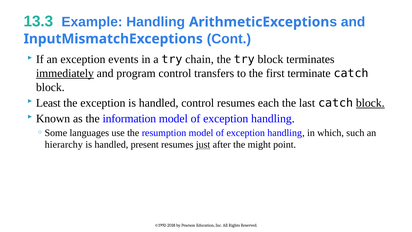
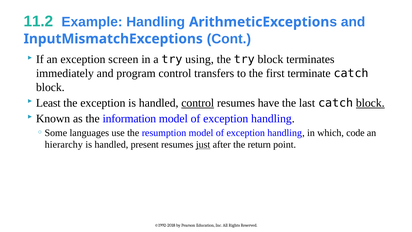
13.3: 13.3 -> 11.2 (38, 21)
events: events -> screen (123, 59)
chain: chain -> using (200, 59)
immediately underline: present -> none (65, 73)
control underline: none -> present (198, 103)
each: each -> have (269, 103)
such: such -> code (355, 133)
might: might -> return (259, 144)
